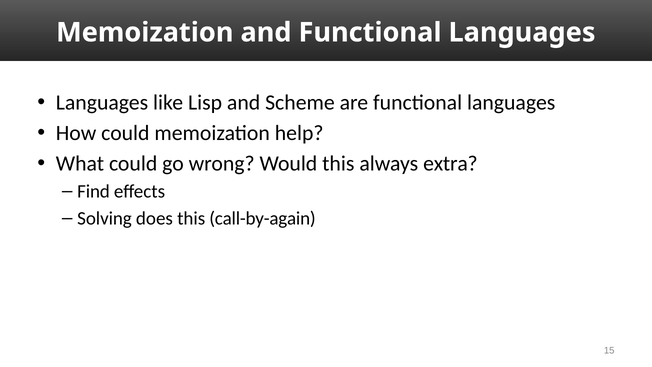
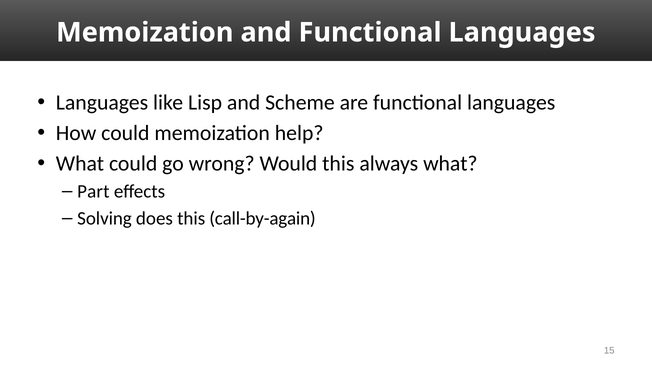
always extra: extra -> what (450, 163)
Find: Find -> Part (93, 192)
